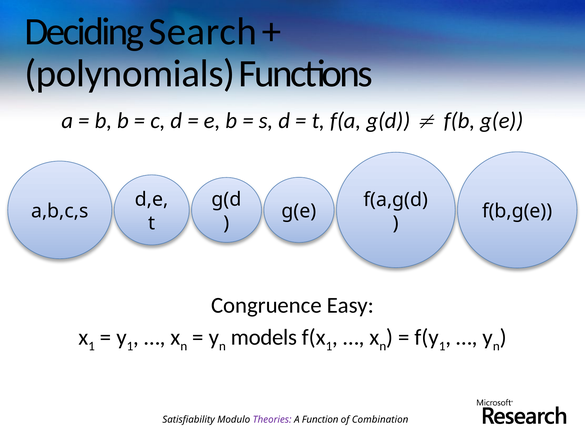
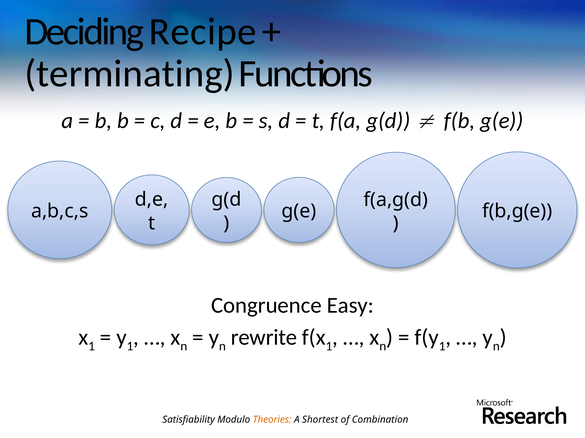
Search: Search -> Recipe (203, 32)
polynomials: polynomials -> terminating (130, 74)
models: models -> rewrite (264, 338)
Theories colour: purple -> orange (272, 420)
Function: Function -> Shortest (320, 420)
